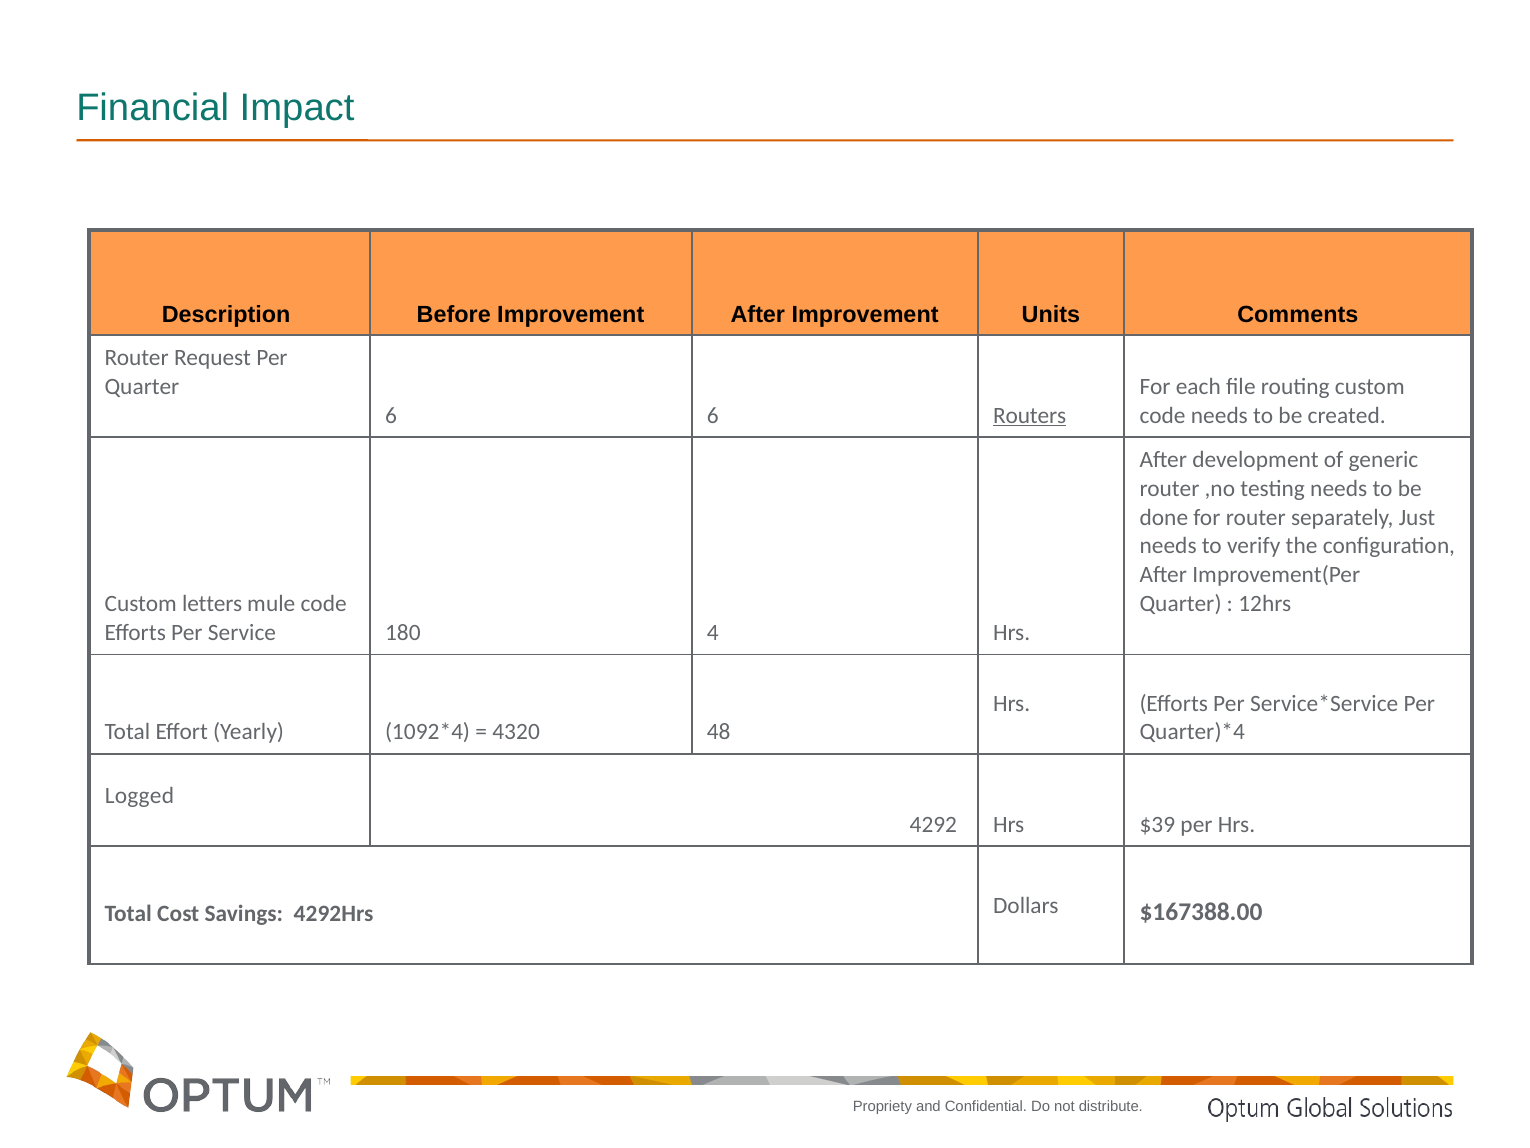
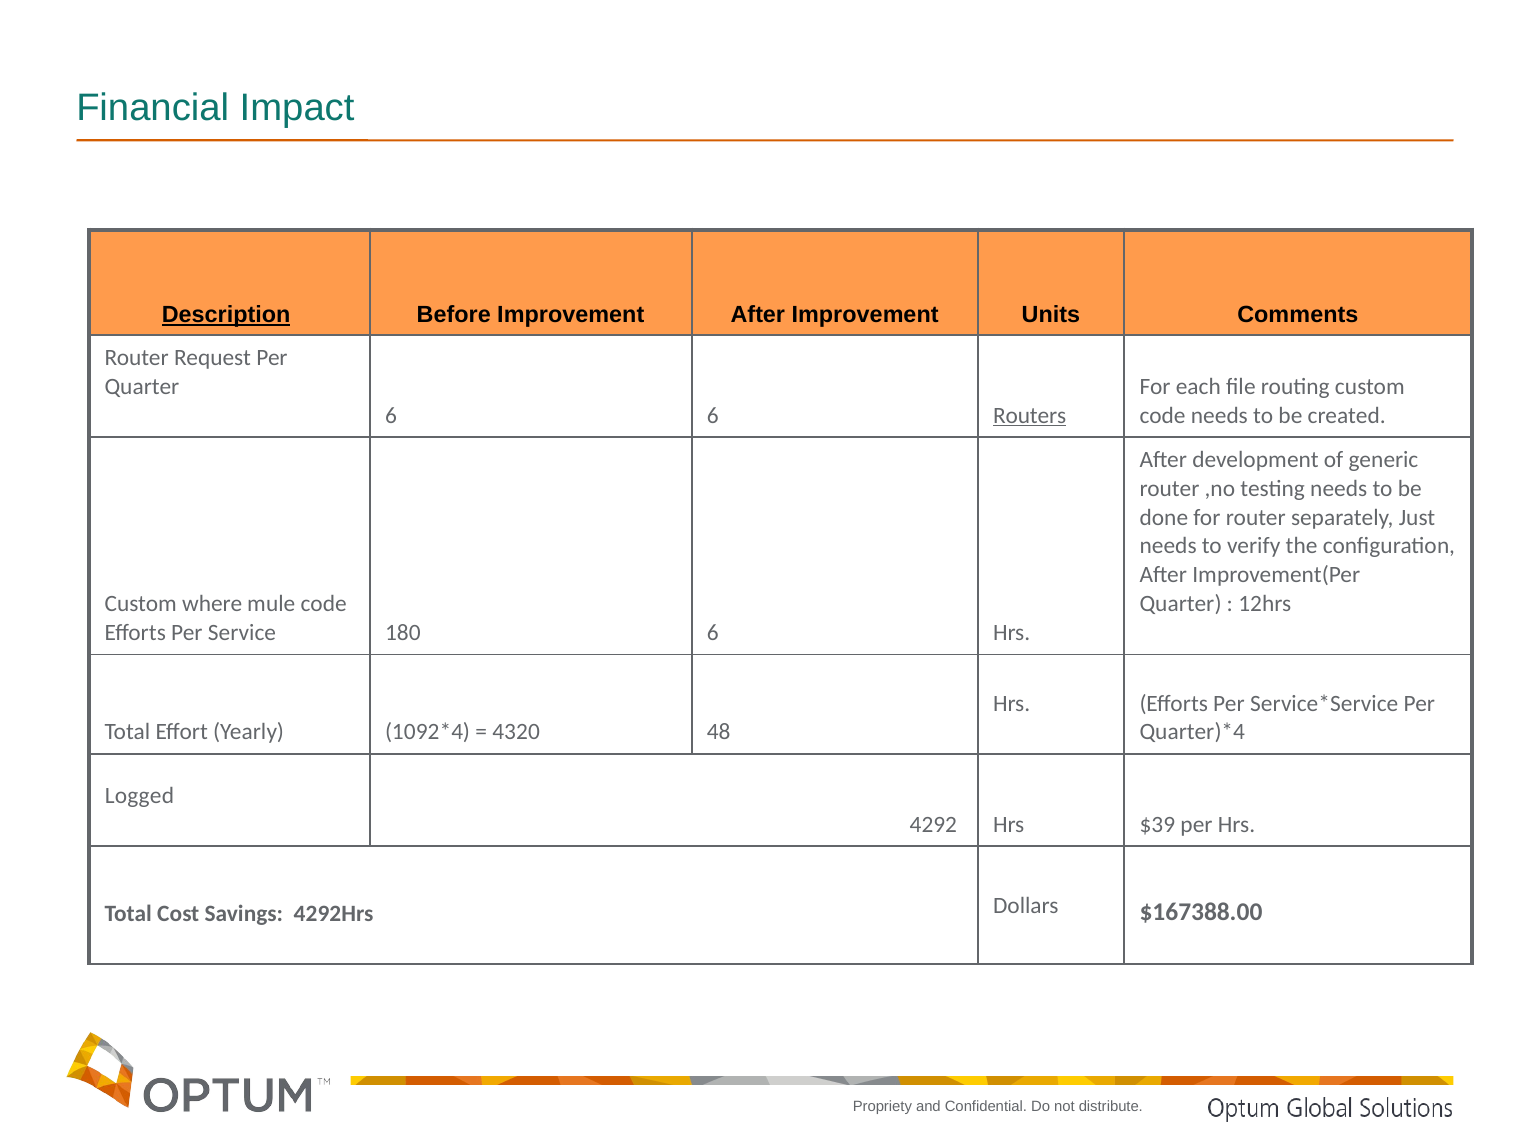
Description underline: none -> present (226, 315)
letters: letters -> where (212, 604)
180 4: 4 -> 6 (713, 632)
